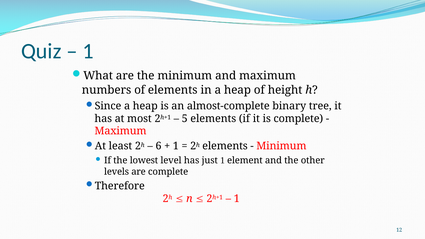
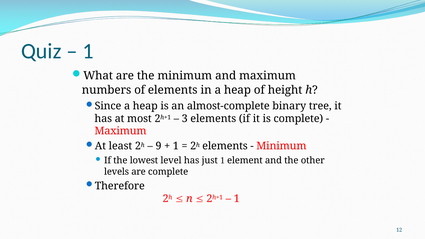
5: 5 -> 3 (185, 119)
6: 6 -> 9 (159, 146)
